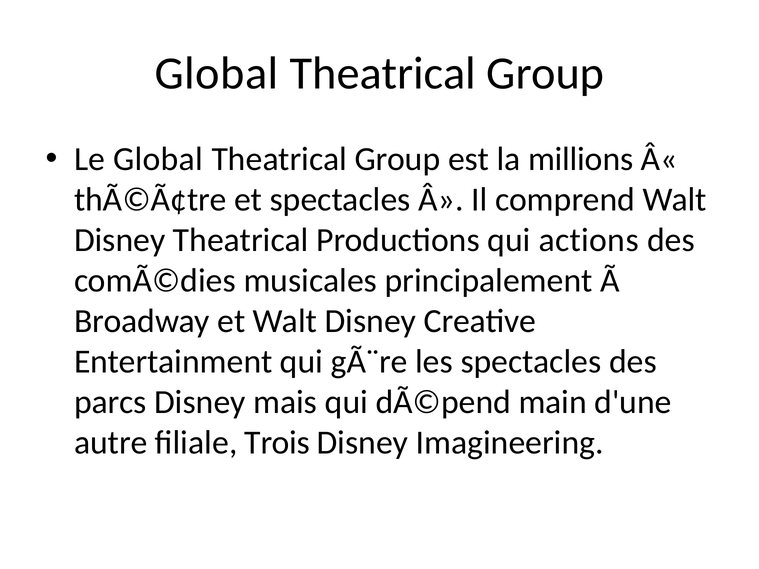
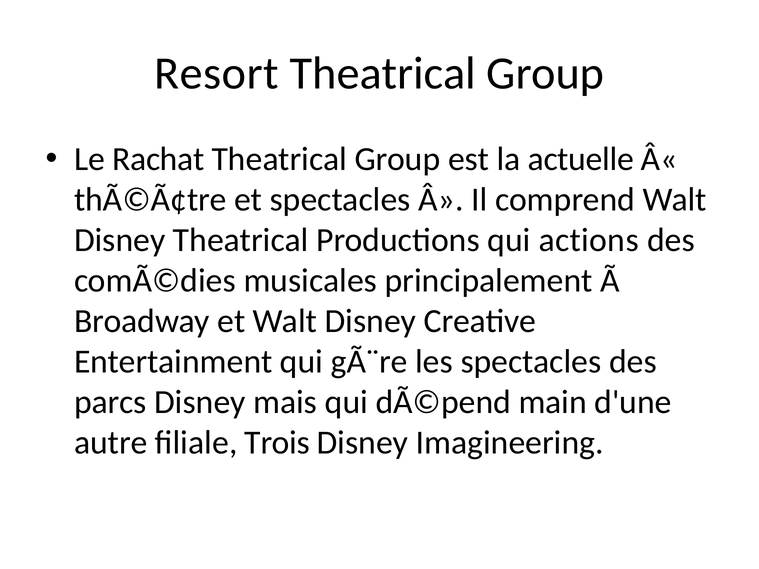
Global: Global -> Resort (216, 73)
Le Global: Global -> Rachat (158, 159)
millions: millions -> actuelle (581, 159)
